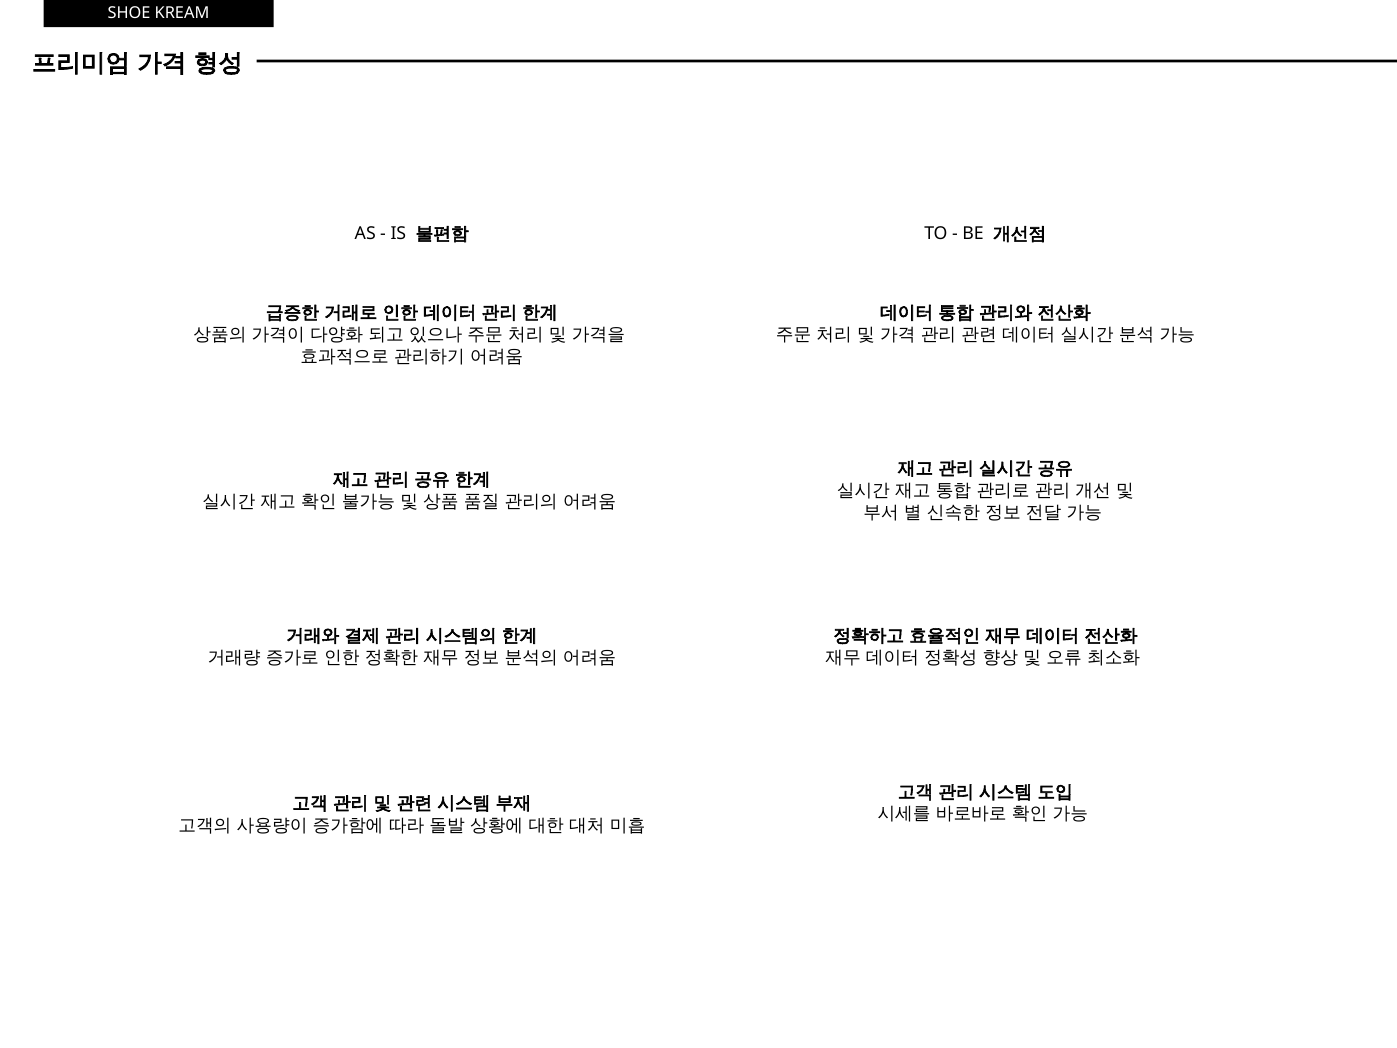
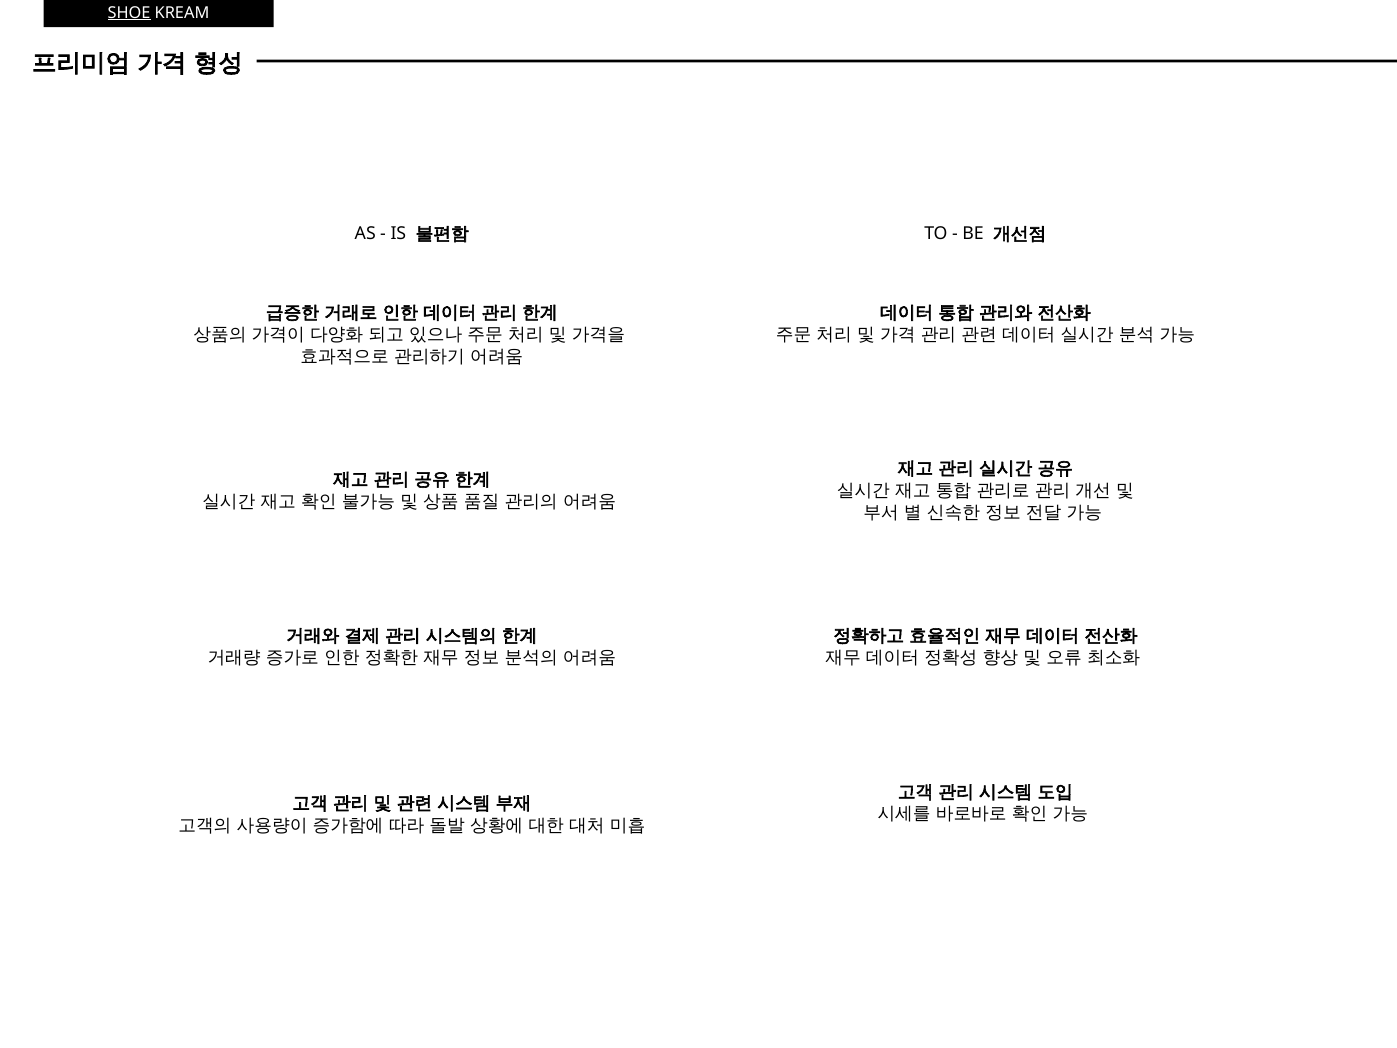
SHOE underline: none -> present (129, 13)
